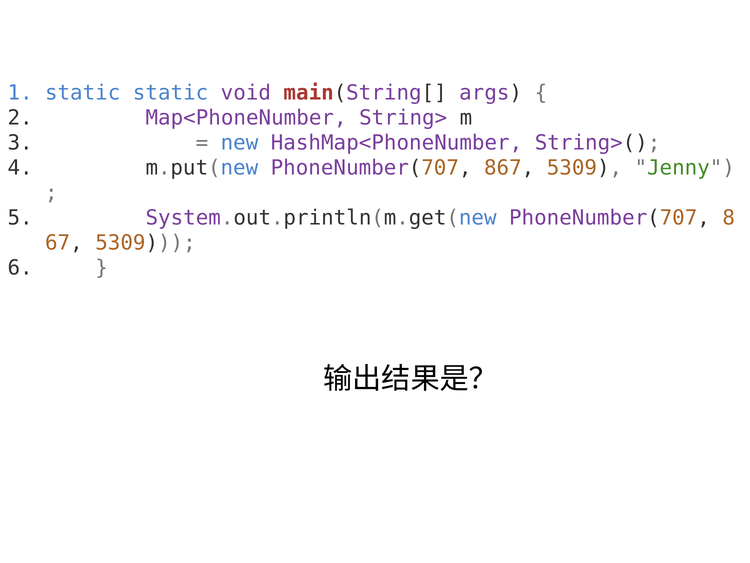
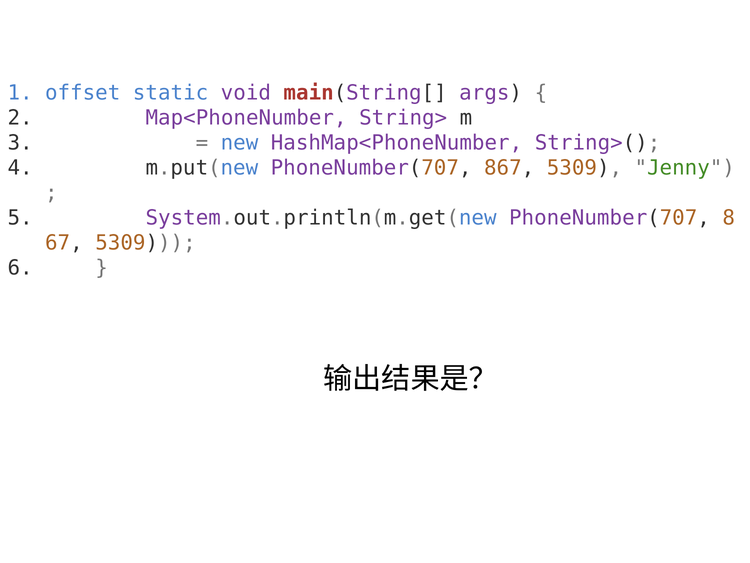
static: static -> offset (83, 93)
